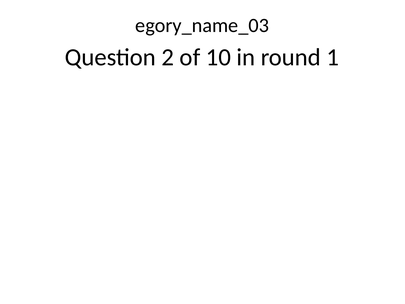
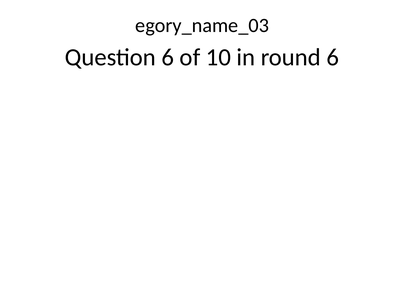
Question 2: 2 -> 6 (168, 57)
round 1: 1 -> 6 (333, 57)
